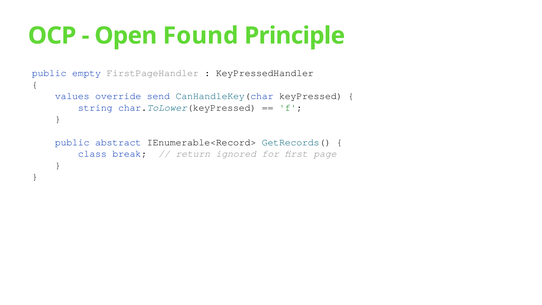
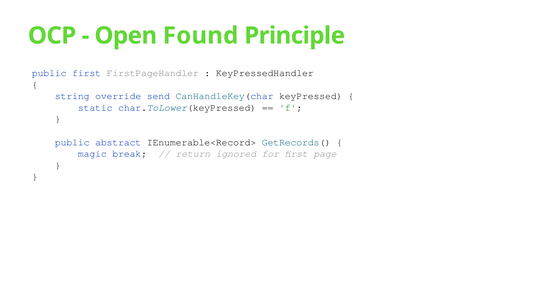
public empty: empty -> first (87, 73)
values: values -> string (72, 96)
string: string -> static (95, 108)
class: class -> magic (92, 154)
